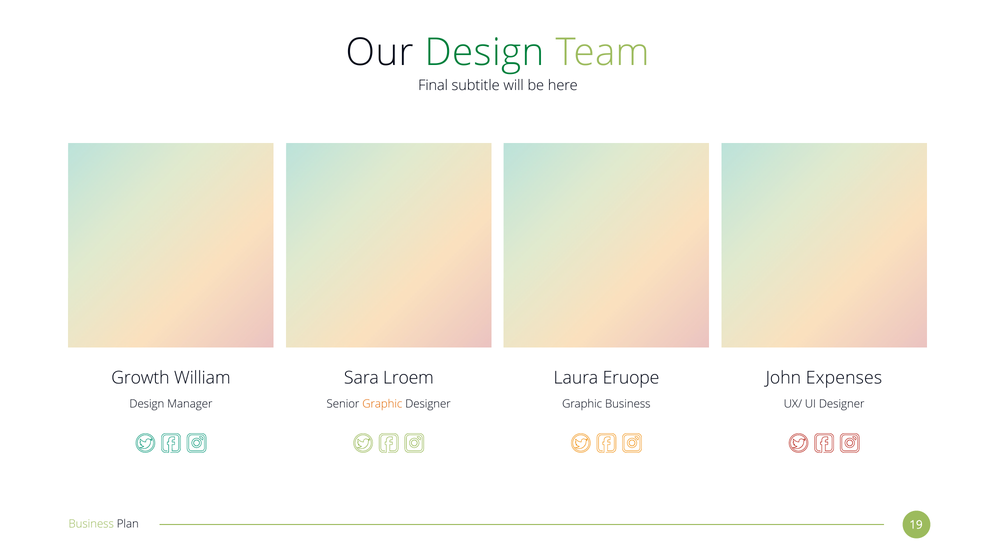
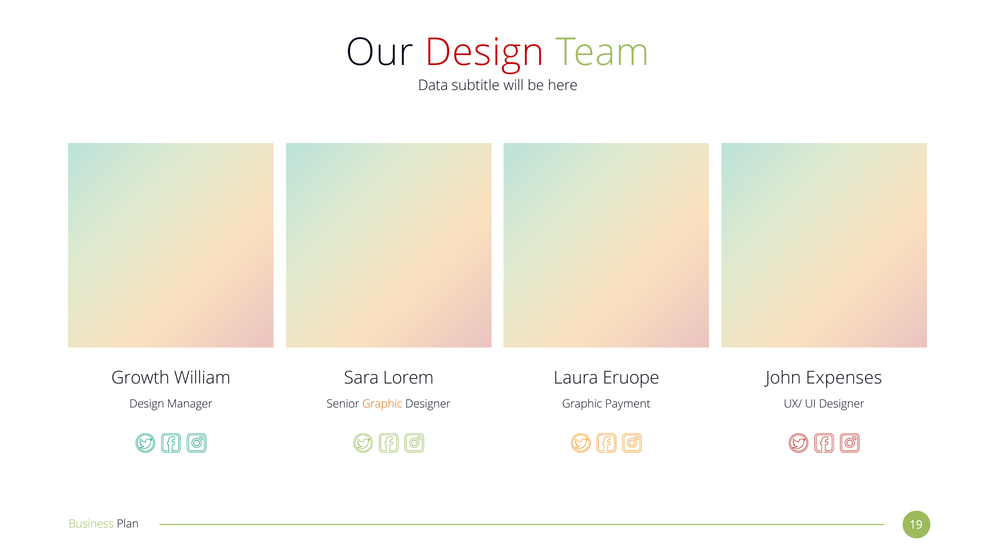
Design colour: green -> red (484, 53)
Final: Final -> Data (433, 86)
Lroem: Lroem -> Lorem (408, 378)
Graphic Business: Business -> Payment (628, 404)
